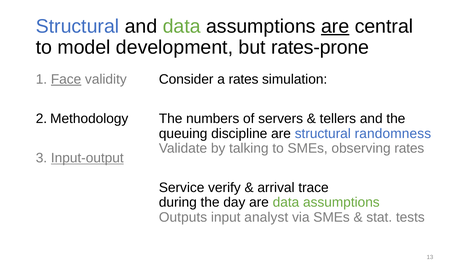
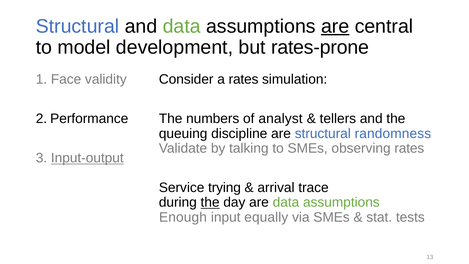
Face underline: present -> none (66, 79)
Methodology: Methodology -> Performance (89, 119)
servers: servers -> analyst (281, 119)
verify: verify -> trying (225, 188)
the underline: none -> present (210, 202)
Outputs: Outputs -> Enough (183, 217)
analyst: analyst -> equally (266, 217)
